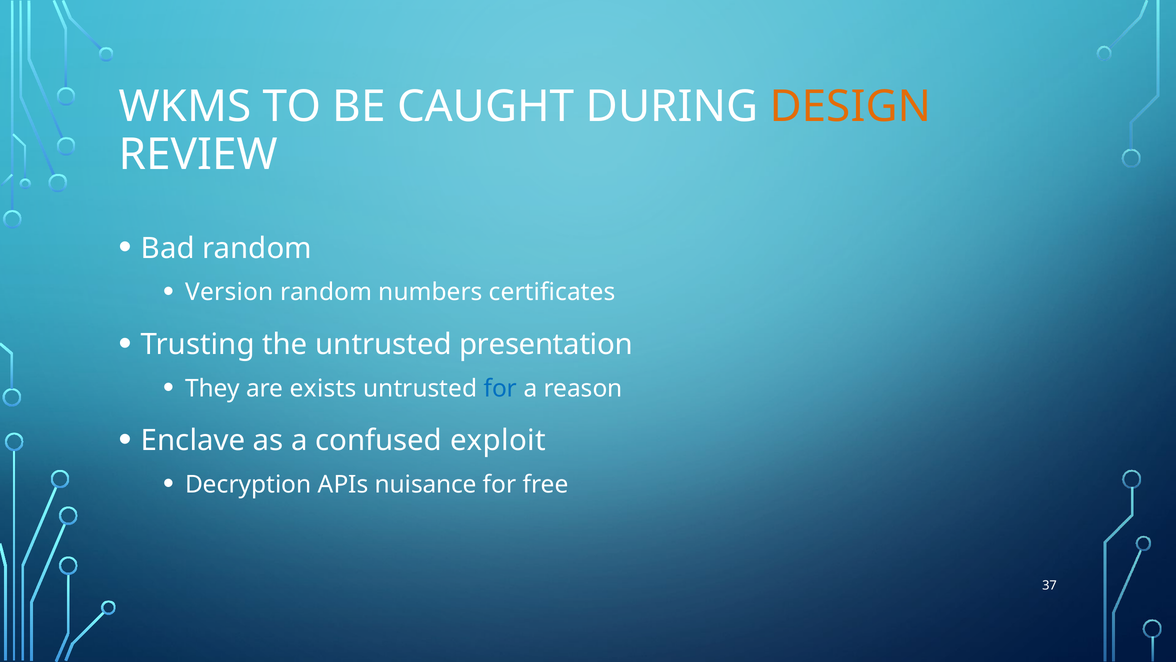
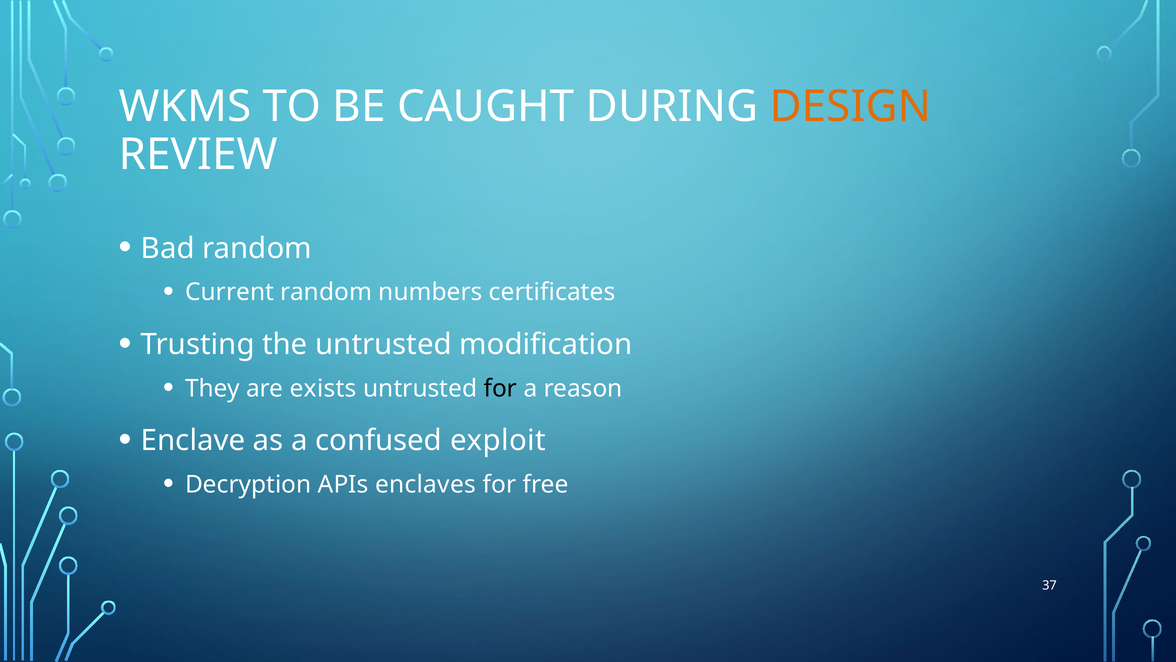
Version: Version -> Current (230, 292)
presentation: presentation -> modification (546, 344)
for colour: blue -> black (500, 388)
nuisance: nuisance -> enclaves (426, 484)
